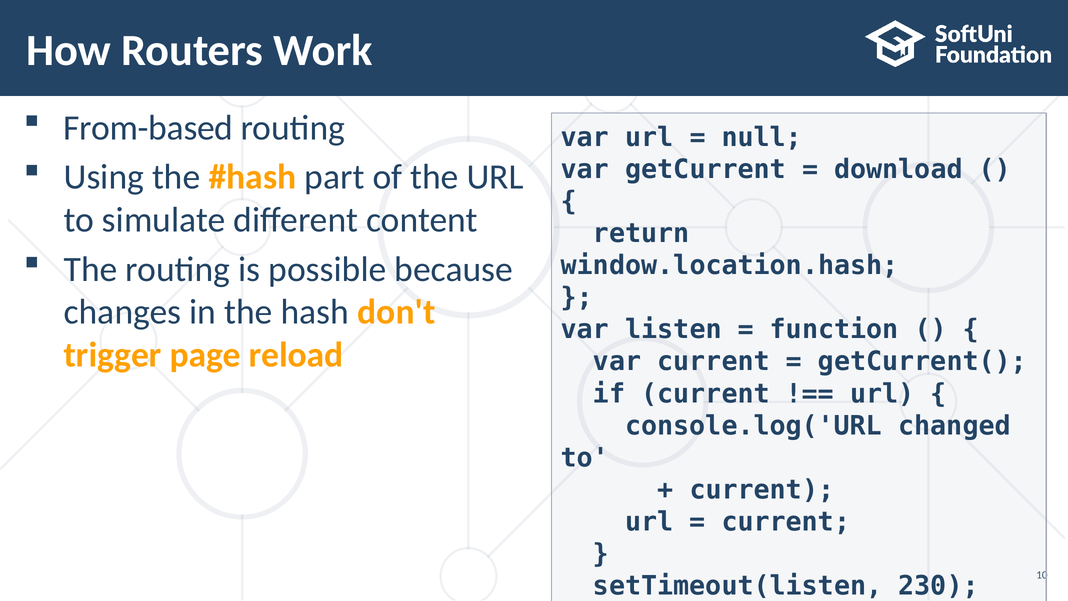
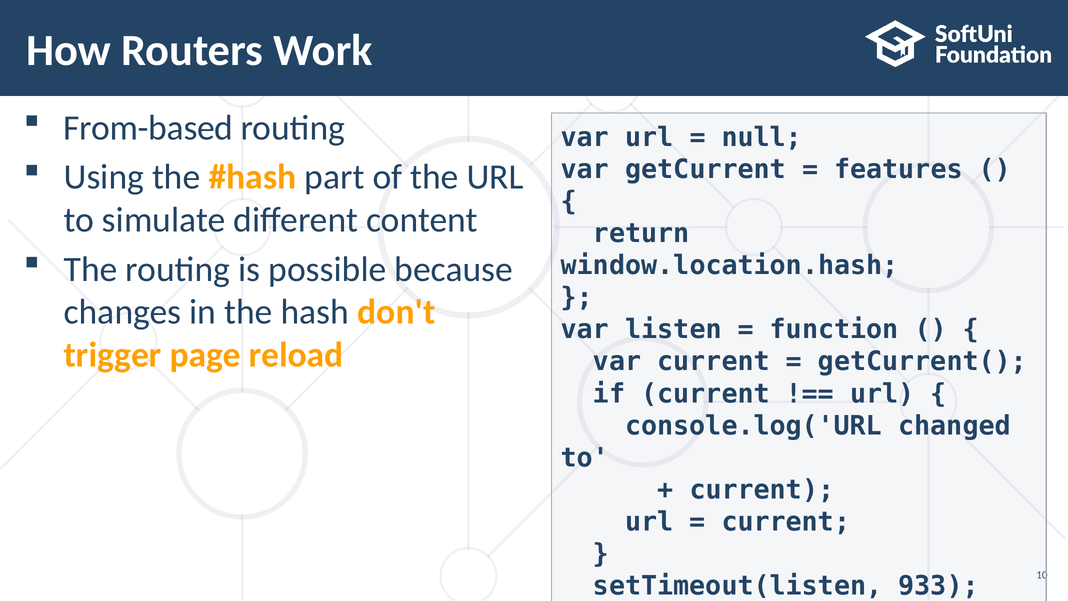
download: download -> features (898, 169)
230: 230 -> 933 (938, 586)
